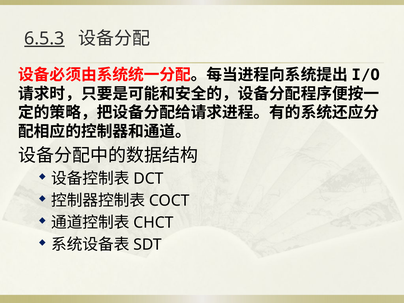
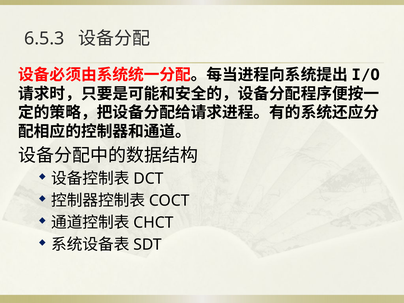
6.5.3 underline: present -> none (44, 39)
